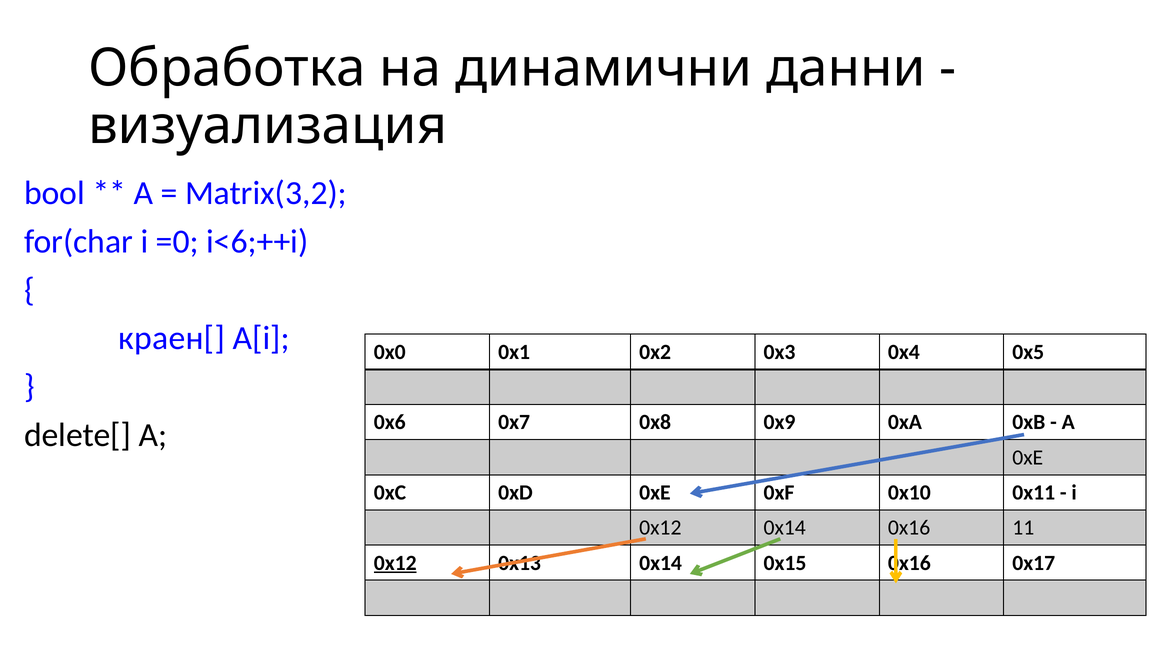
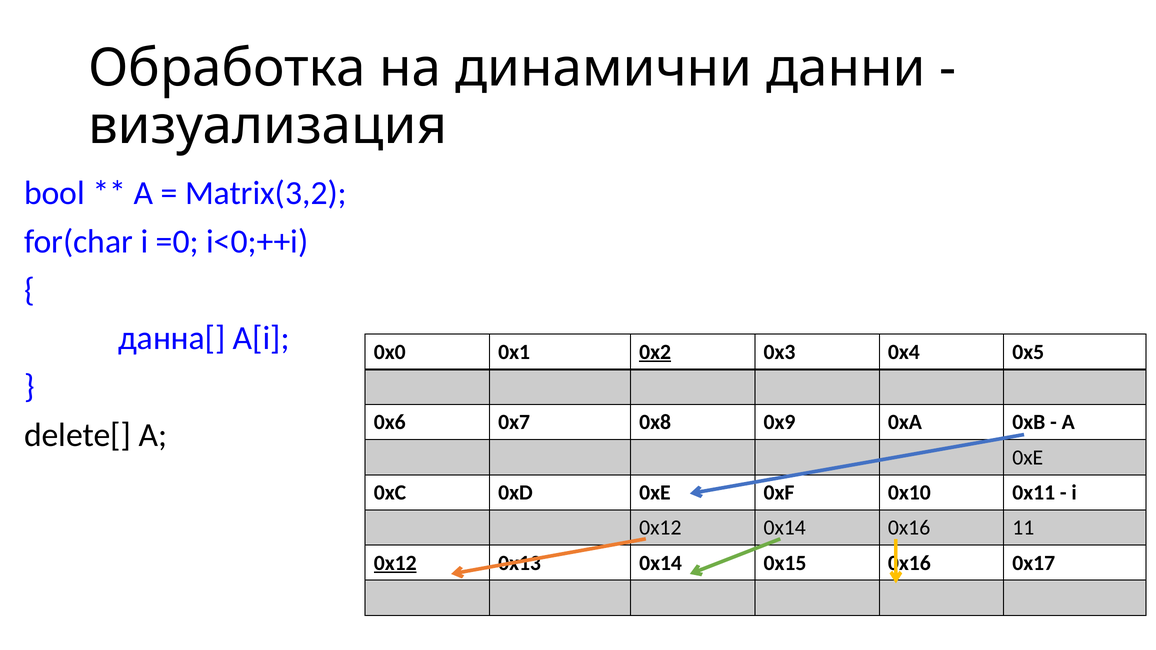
i<6;++i: i<6;++i -> i<0;++i (257, 242)
краен[: краен[ -> данна[ (172, 339)
0x2 underline: none -> present (655, 352)
